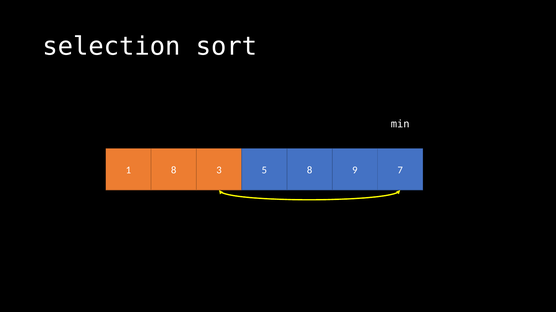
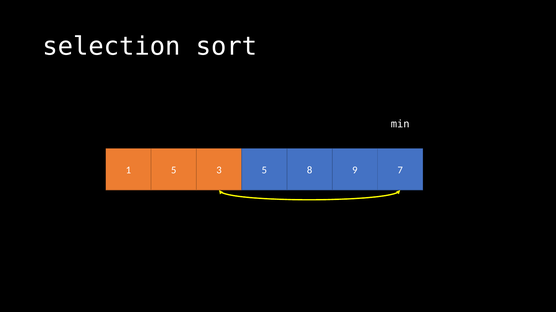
1 8: 8 -> 5 (174, 170)
